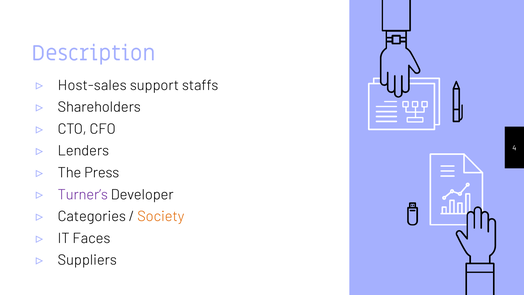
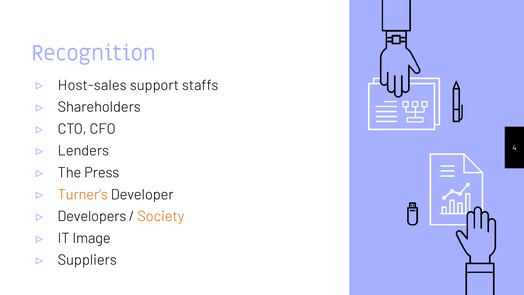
Description: Description -> Recognition (94, 53)
Turner’s colour: purple -> orange (83, 194)
Categories: Categories -> Developers (92, 216)
Faces: Faces -> Image (92, 238)
